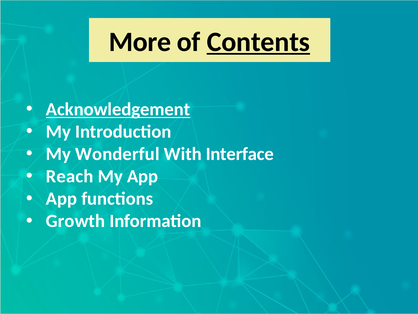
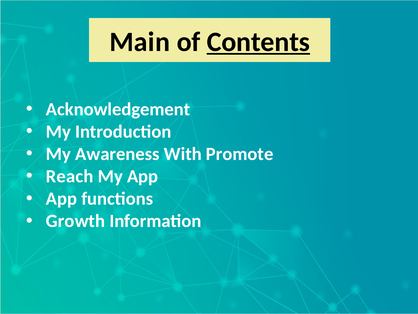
More: More -> Main (140, 42)
Acknowledgement underline: present -> none (118, 109)
Wonderful: Wonderful -> Awareness (117, 154)
Interface: Interface -> Promote (240, 154)
